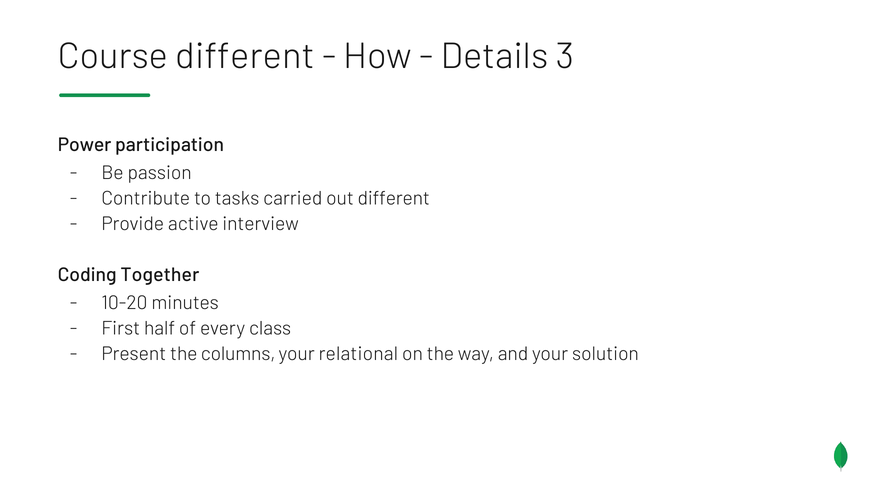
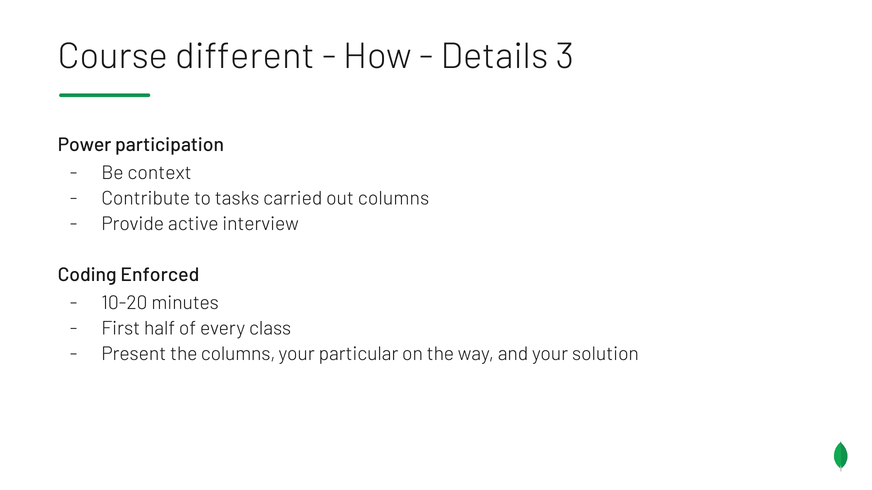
passion: passion -> context (160, 173)
out different: different -> columns (394, 199)
Together: Together -> Enforced (160, 275)
relational: relational -> particular (358, 354)
